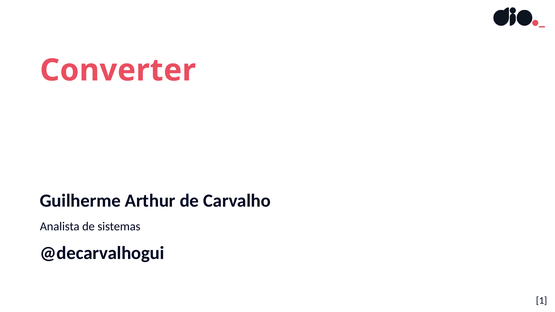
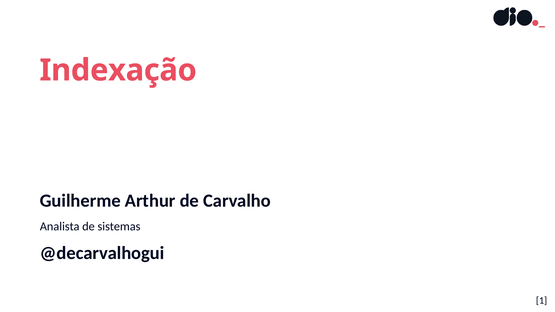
Converter: Converter -> Indexação (118, 70)
